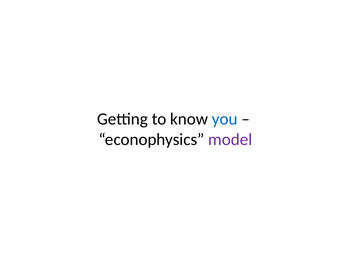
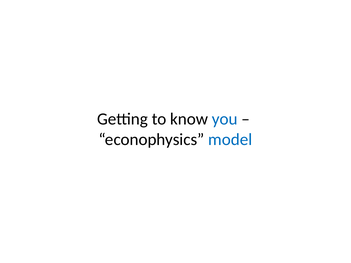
model colour: purple -> blue (230, 140)
